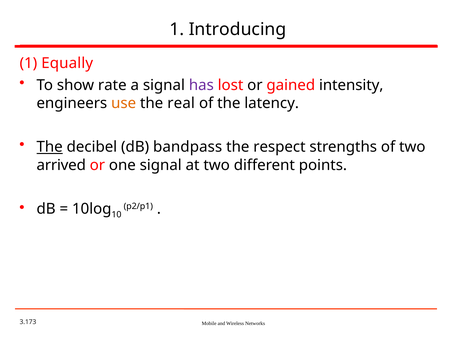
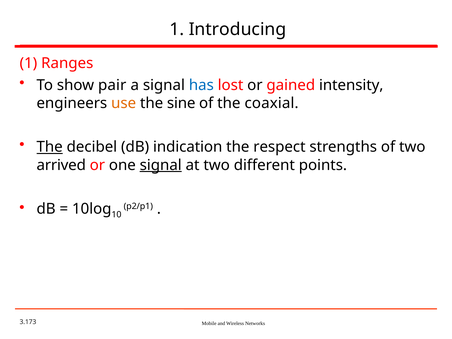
Equally: Equally -> Ranges (67, 63)
rate: rate -> pair (112, 85)
has colour: purple -> blue (201, 85)
real: real -> sine (181, 103)
latency: latency -> coaxial (272, 103)
bandpass: bandpass -> indication (188, 147)
signal underline: none -> present (161, 165)
